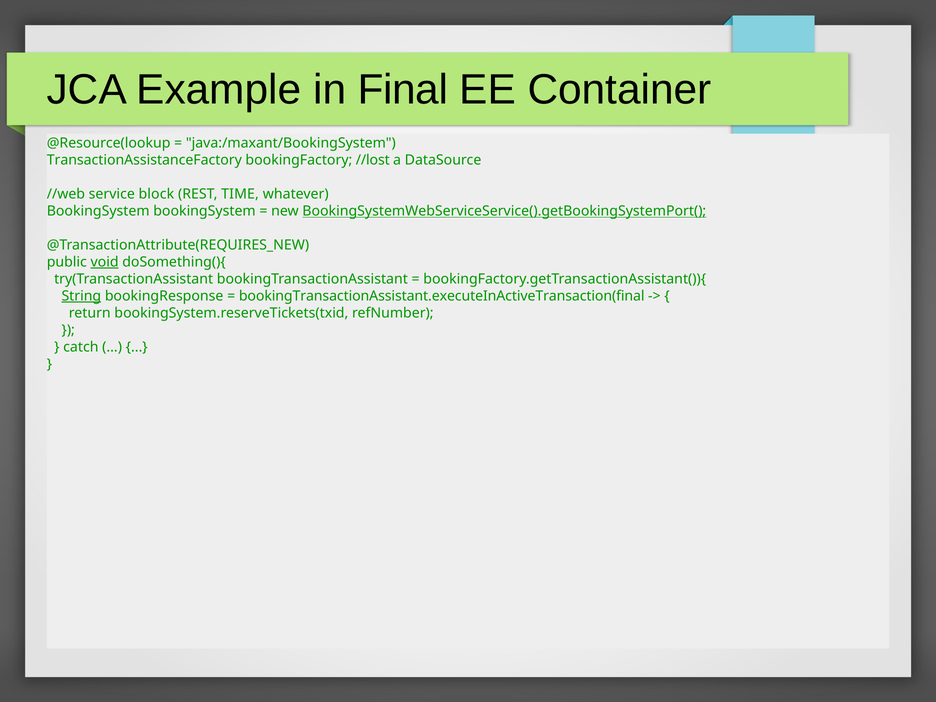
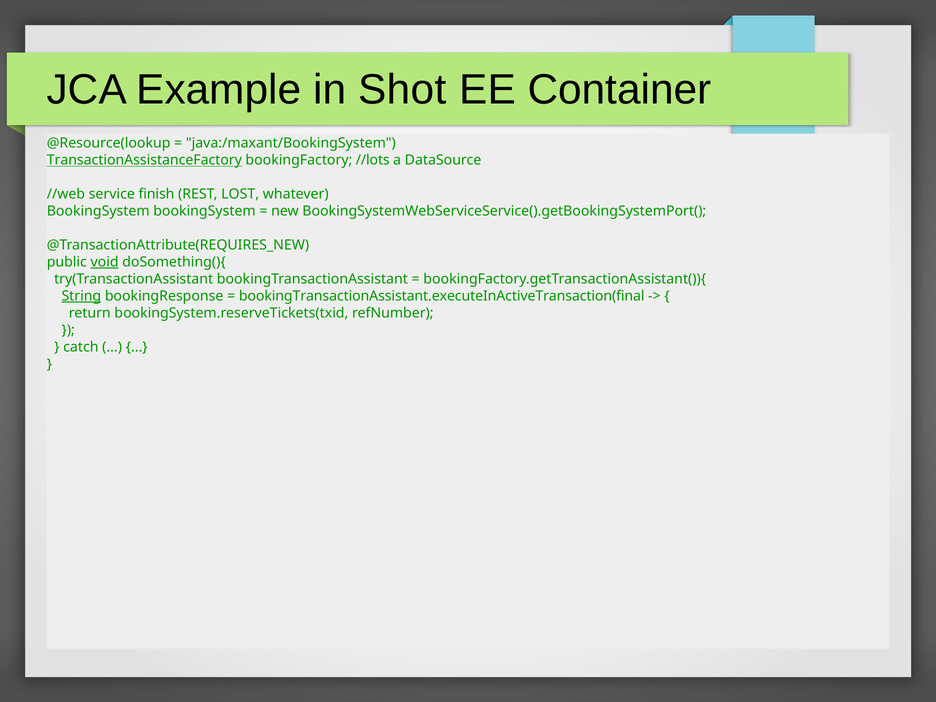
Final: Final -> Shot (402, 90)
TransactionAssistanceFactory underline: none -> present (144, 160)
//lost: //lost -> //lots (373, 160)
block: block -> finish (156, 194)
TIME: TIME -> LOST (240, 194)
BookingSystemWebServiceService().getBookingSystemPort( underline: present -> none (504, 211)
